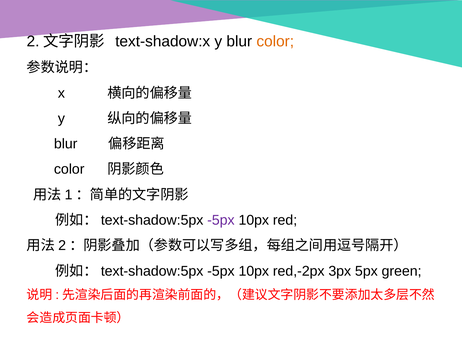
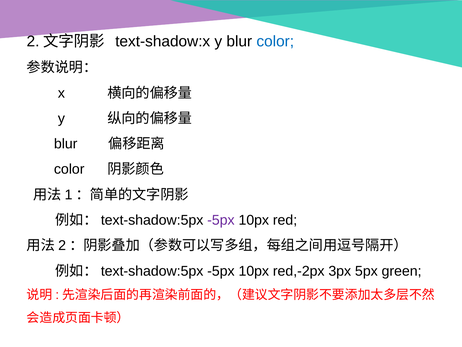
color colour: orange -> blue (275, 41)
